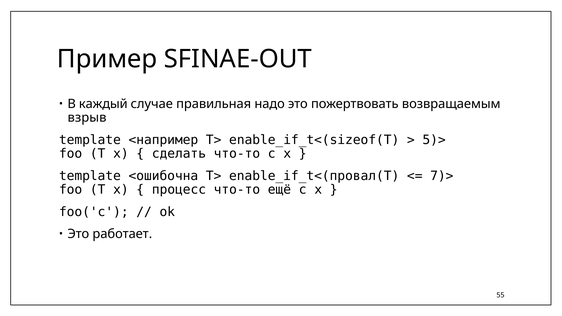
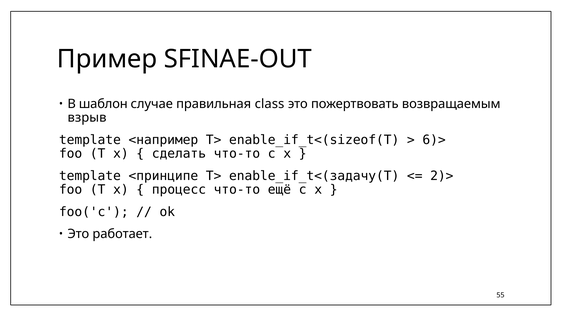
каждый: каждый -> шаблон (103, 104)
надо: надо -> class (270, 104)
5)>: 5)> -> 6)> (434, 140)
<ошибочна: <ошибочна -> <принципе (163, 176)
enable_if_t<(провал(T: enable_if_t<(провал(T -> enable_if_t<(задачу(T (314, 176)
7)>: 7)> -> 2)> (442, 176)
